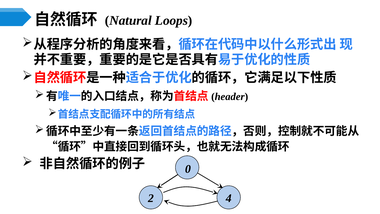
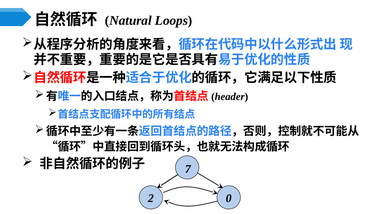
0: 0 -> 7 (188, 169)
4: 4 -> 0 (229, 198)
